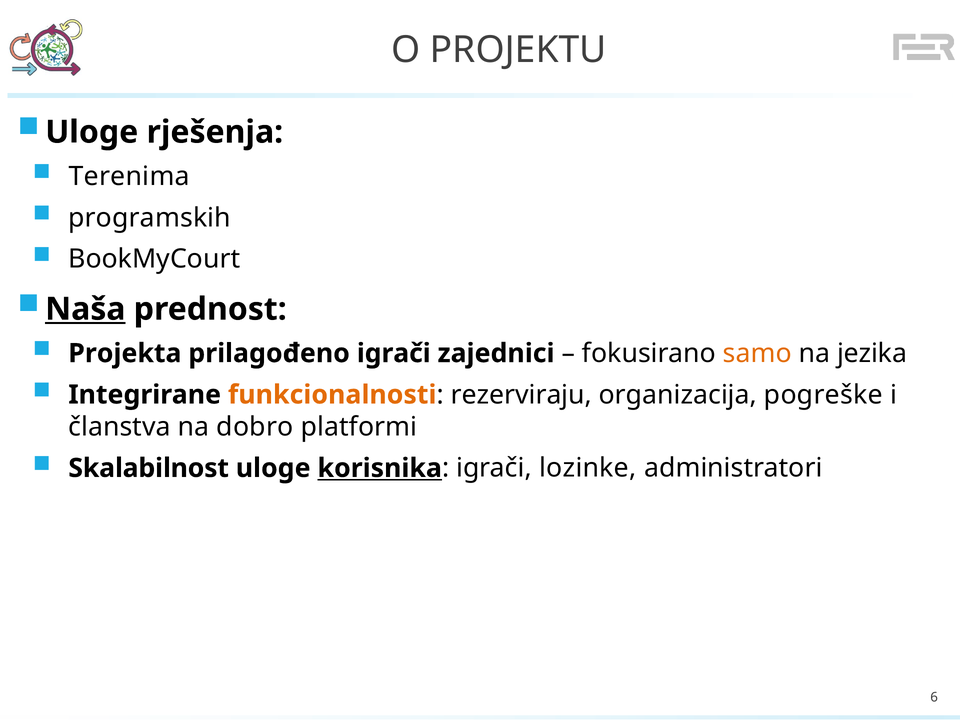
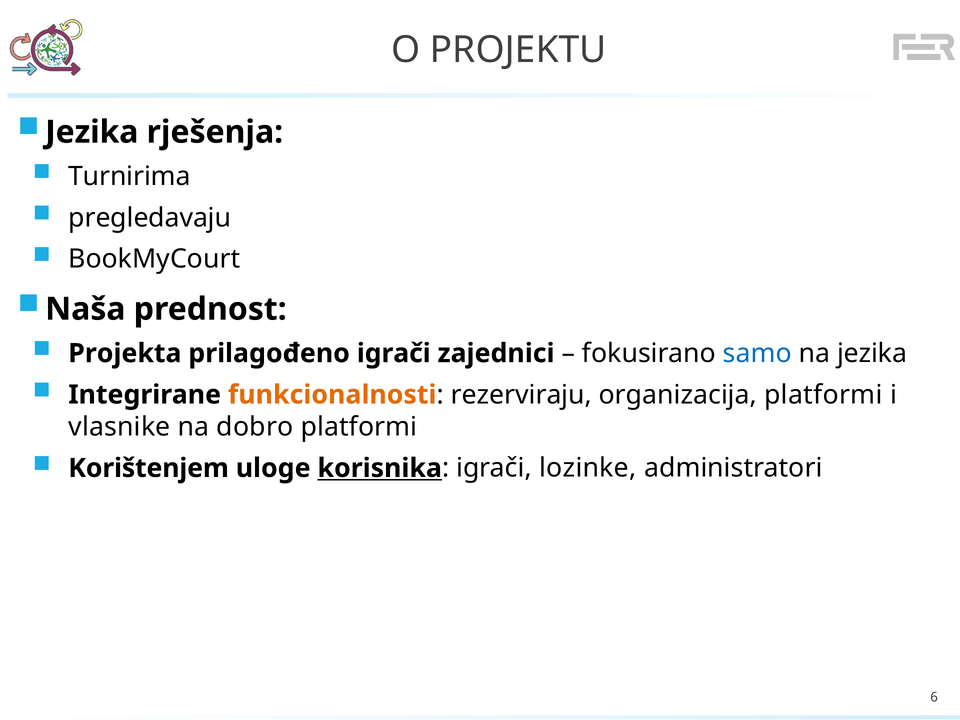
Uloge: Uloge -> Jezika (92, 132)
Terenima: Terenima -> Turnirima (129, 176)
programskih: programskih -> pregledavaju (150, 218)
Naša underline: present -> none (85, 309)
samo colour: orange -> blue (757, 353)
organizacija pogreške: pogreške -> platformi (823, 395)
članstva: članstva -> vlasnike (119, 427)
Skalabilnost: Skalabilnost -> Korištenjem (149, 468)
